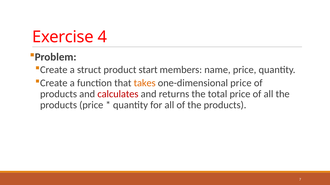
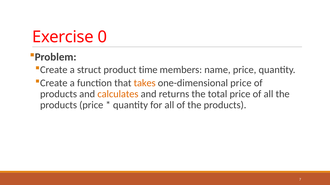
4: 4 -> 0 (102, 37)
start: start -> time (148, 70)
calculates colour: red -> orange (118, 94)
